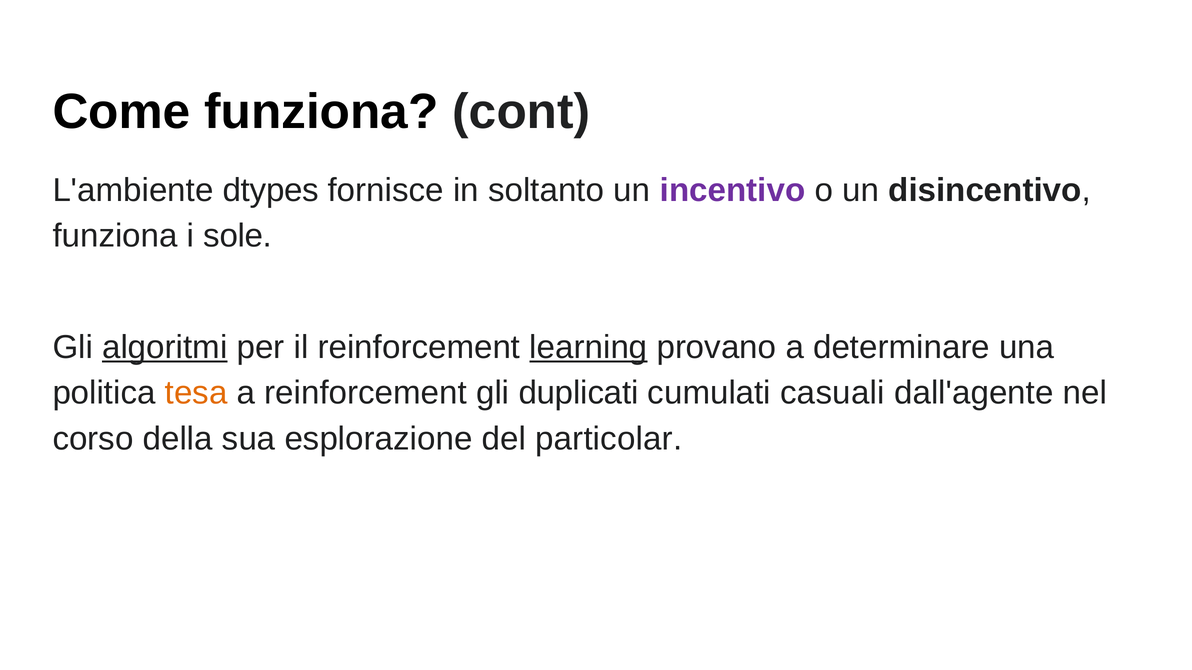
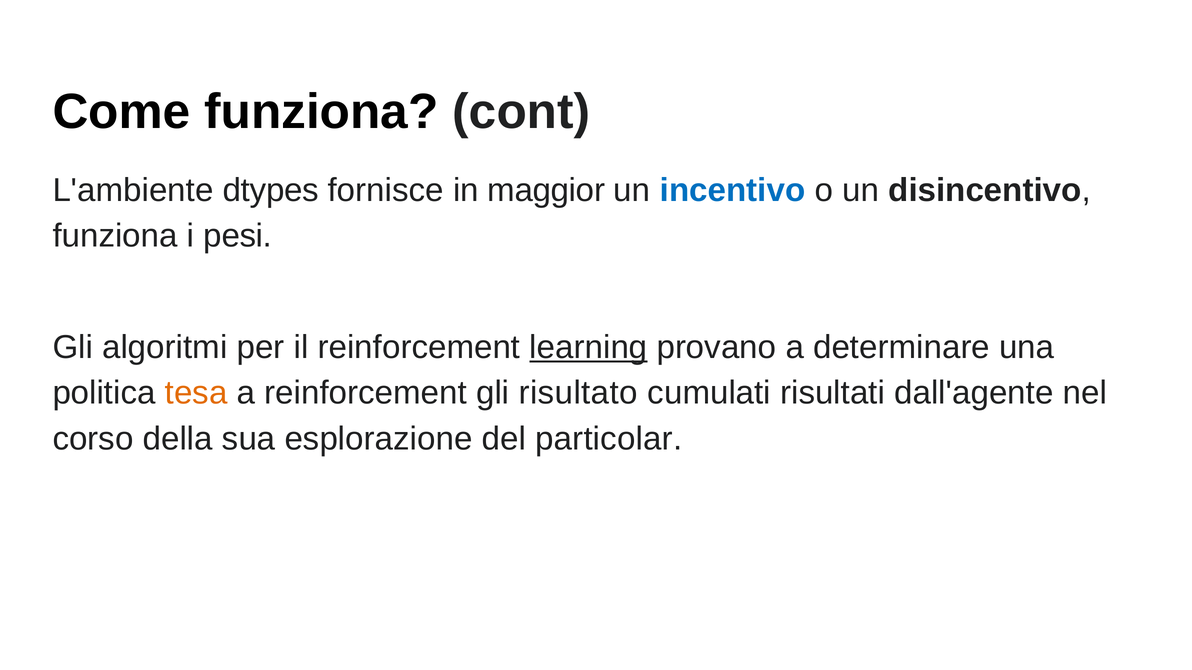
soltanto: soltanto -> maggior (546, 190)
incentivo colour: purple -> blue (733, 190)
sole: sole -> pesi (238, 236)
algoritmi underline: present -> none (165, 348)
duplicati: duplicati -> risultato (578, 393)
casuali: casuali -> risultati (833, 393)
